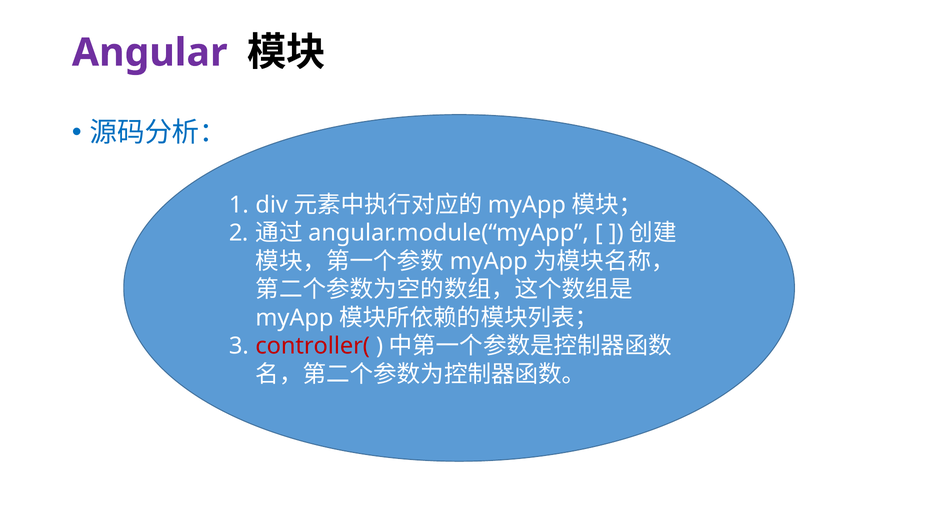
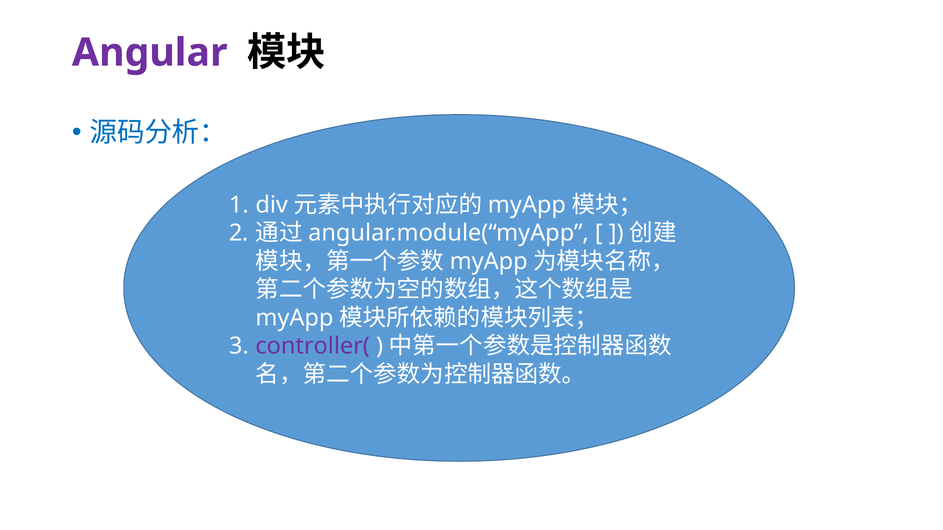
controller( colour: red -> purple (313, 346)
